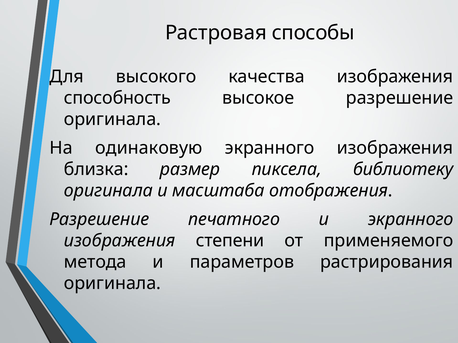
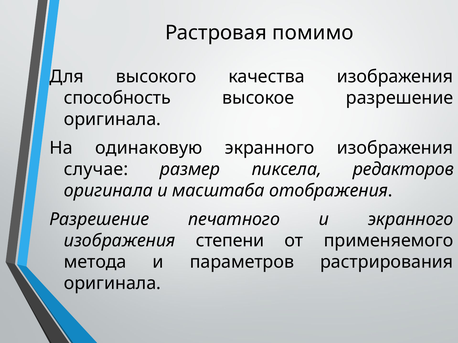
способы: способы -> помимо (313, 33)
близка: близка -> случае (96, 170)
библиотеку: библиотеку -> редакторов (403, 170)
